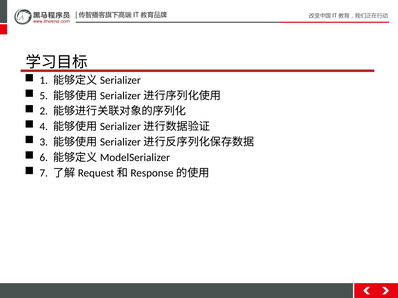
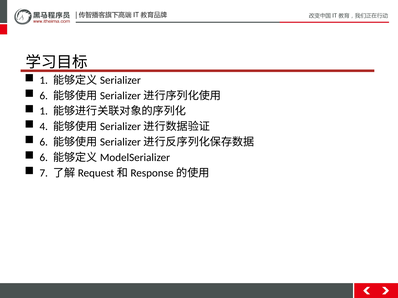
5: 5 -> 6 (44, 96)
2: 2 -> 1 (44, 111)
3: 3 -> 6 (44, 142)
